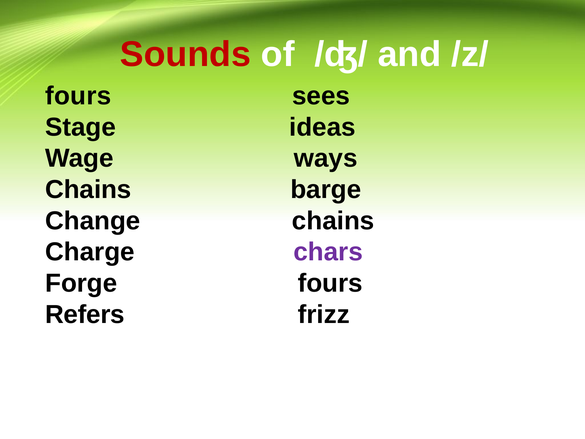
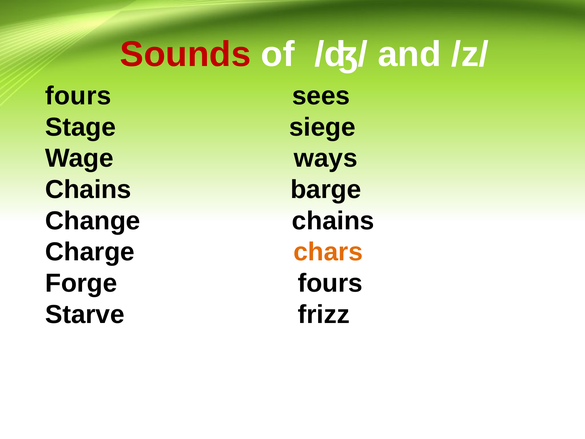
ideas: ideas -> siege (322, 127)
chars colour: purple -> orange (328, 252)
Refers: Refers -> Starve (85, 314)
